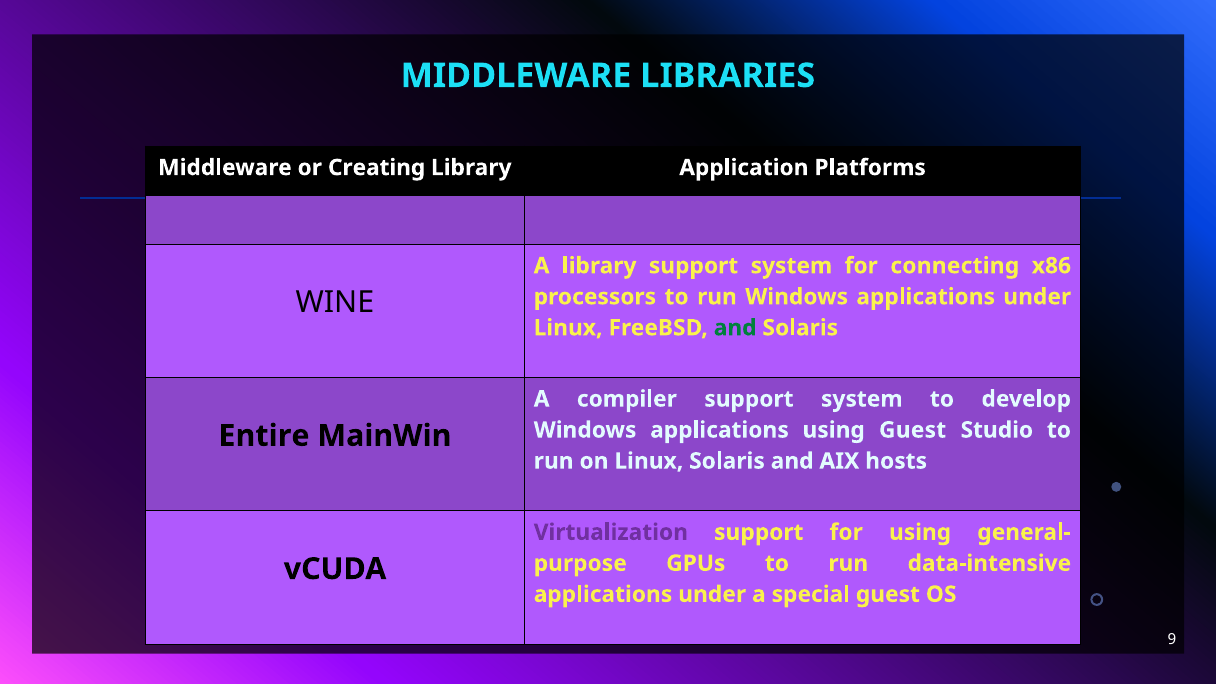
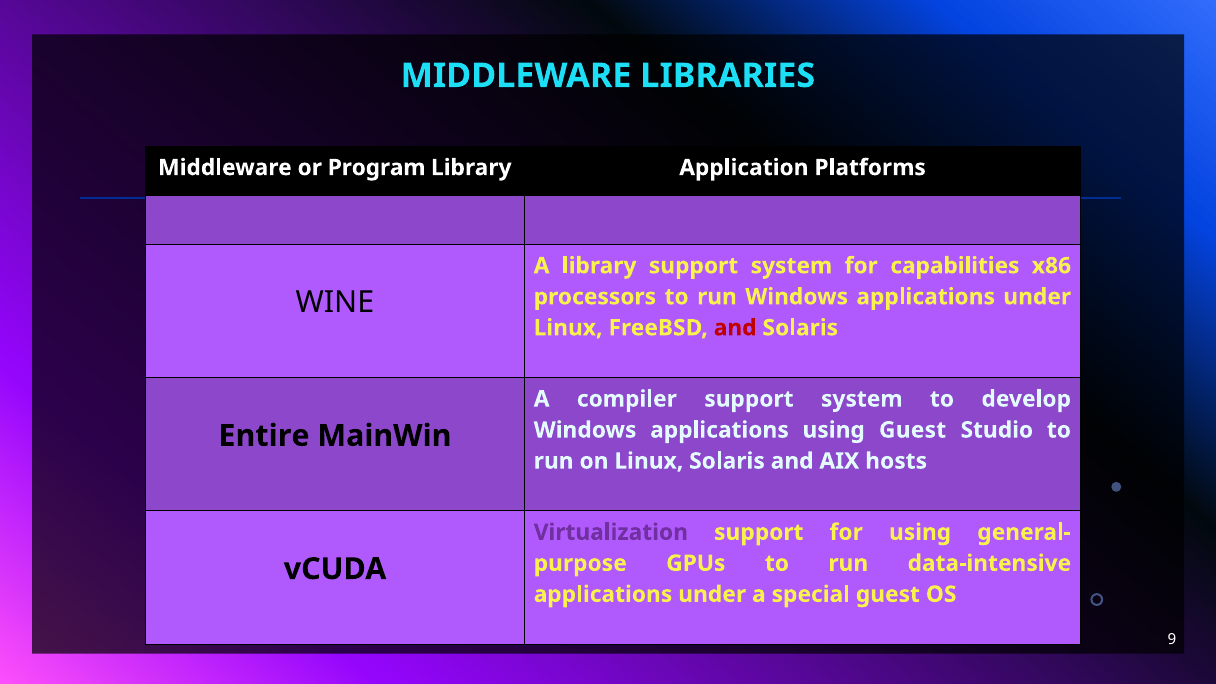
Creating: Creating -> Program (377, 168)
connecting: connecting -> capabilities (955, 266)
and colour: green -> red (735, 328)
